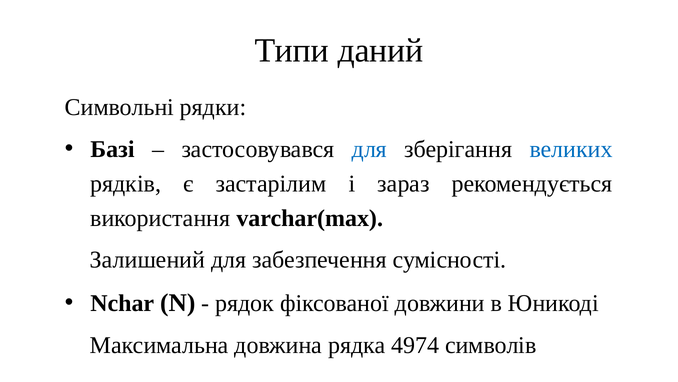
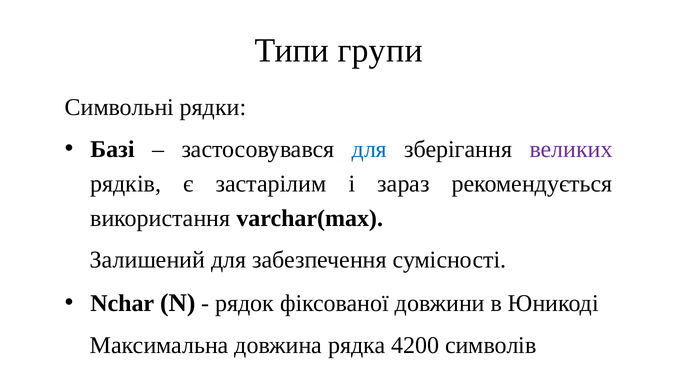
даний: даний -> групи (380, 50)
великих colour: blue -> purple (571, 149)
4974: 4974 -> 4200 (415, 345)
